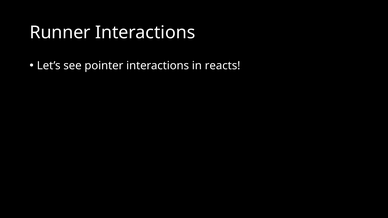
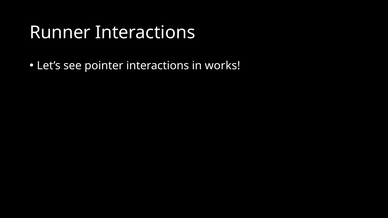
reacts: reacts -> works (223, 66)
